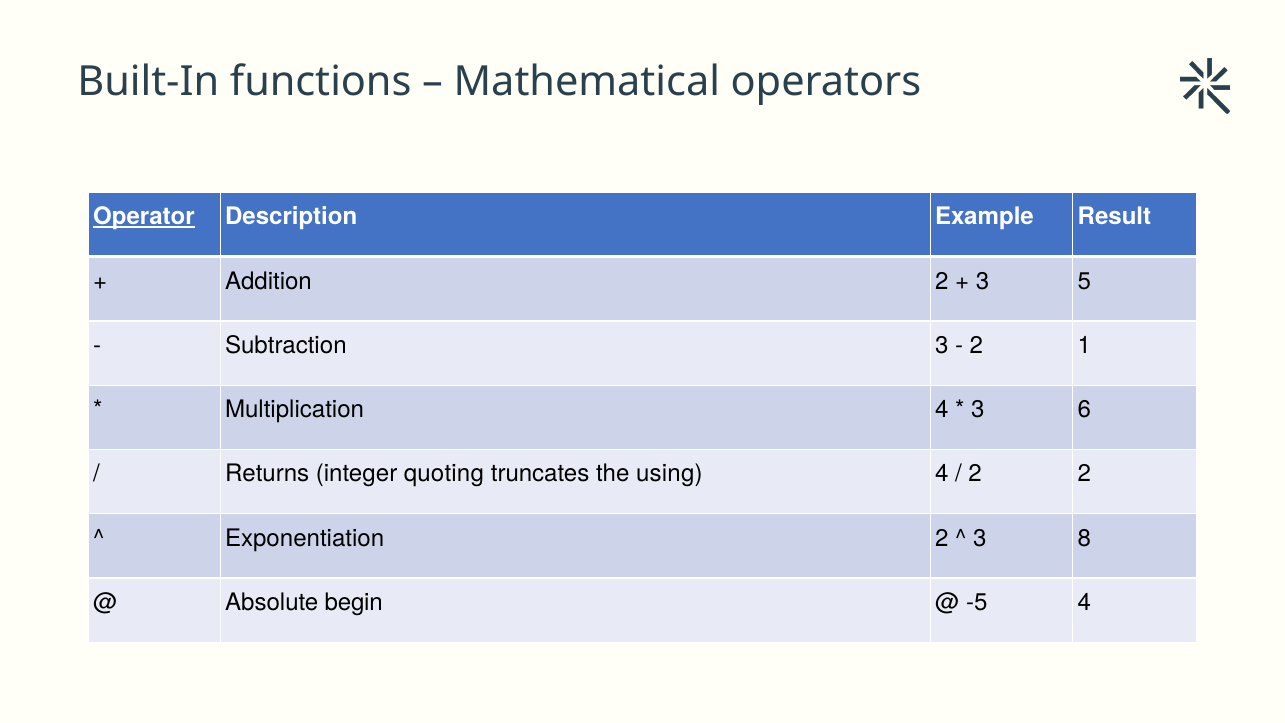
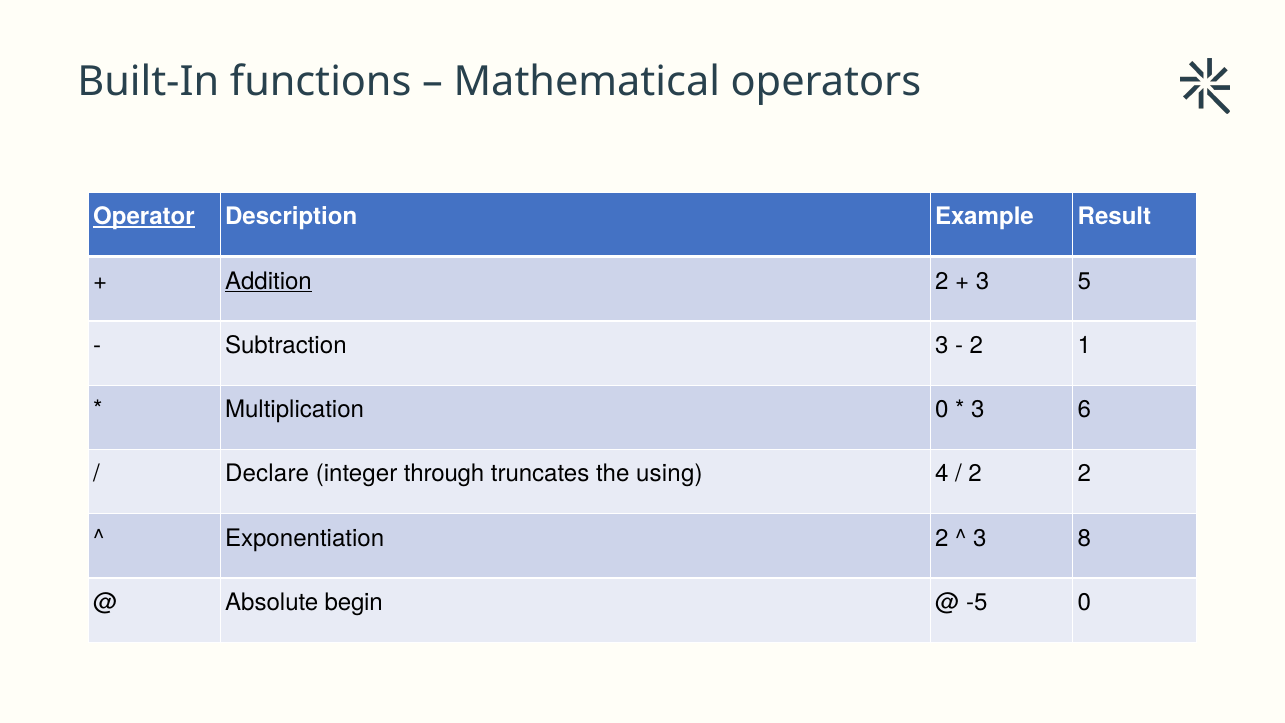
Addition underline: none -> present (268, 281)
Multiplication 4: 4 -> 0 (942, 410)
Returns: Returns -> Declare (267, 474)
quoting: quoting -> through (444, 474)
-5 4: 4 -> 0 (1084, 602)
